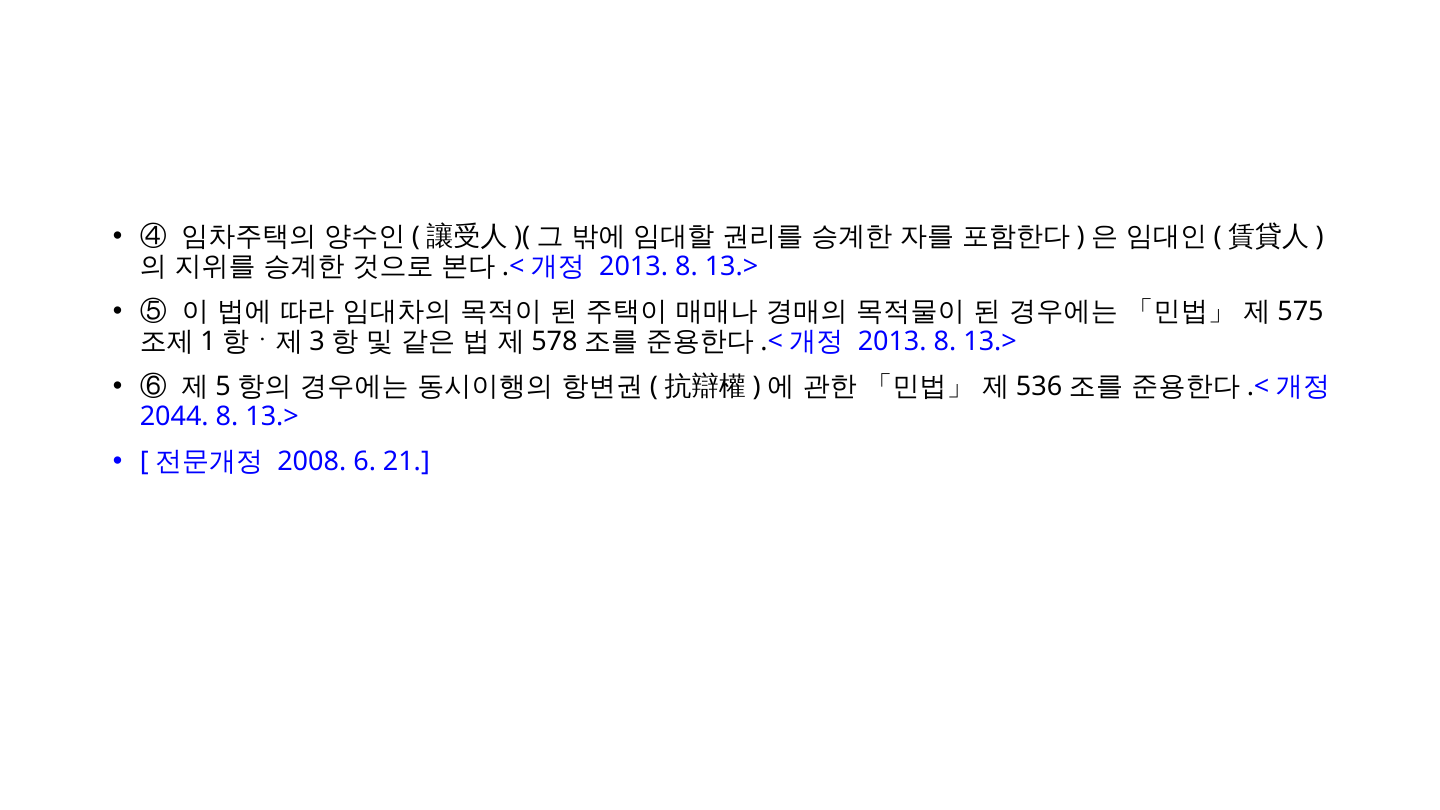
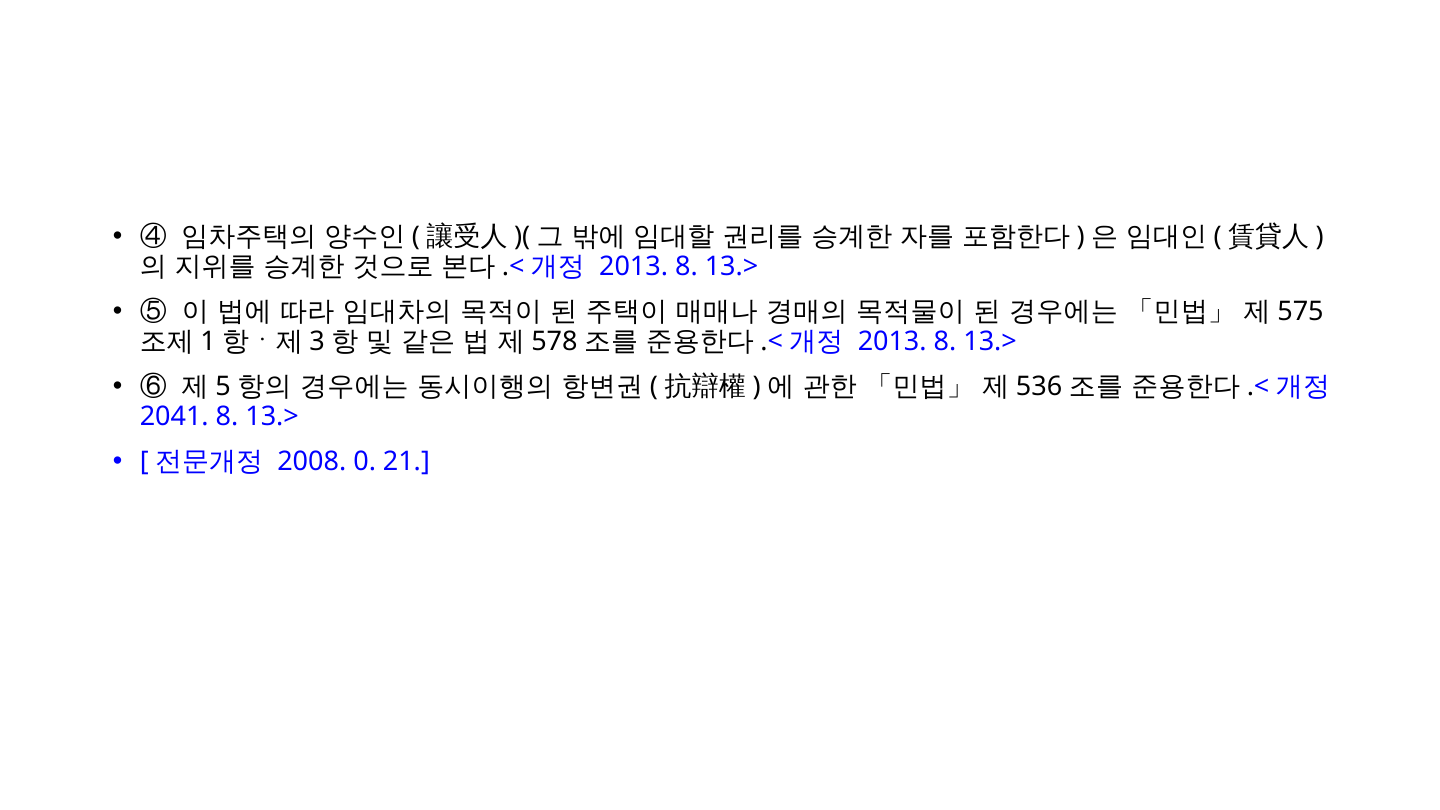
2044: 2044 -> 2041 (174, 417)
6: 6 -> 0 (365, 462)
